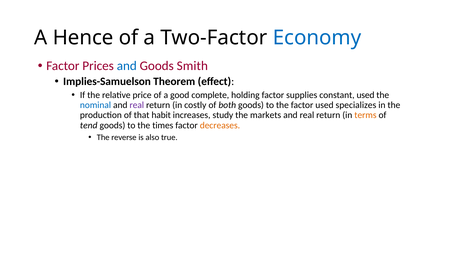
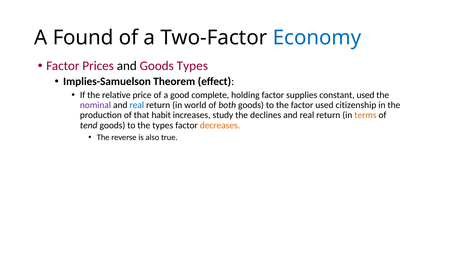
Hence: Hence -> Found (83, 38)
and colour: blue -> black (127, 66)
Goods Smith: Smith -> Types (192, 66)
nominal colour: blue -> purple (96, 105)
real colour: purple -> blue (137, 105)
costly: costly -> world (195, 105)
specializes: specializes -> citizenship (356, 105)
markets: markets -> declines (266, 115)
the times: times -> types (163, 125)
